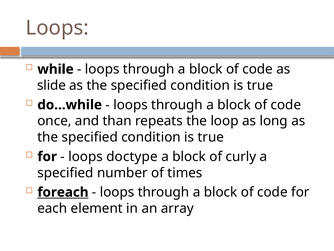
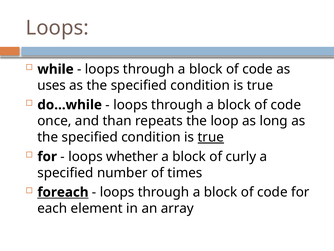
slide: slide -> uses (52, 85)
true underline: none -> present (211, 137)
doctype: doctype -> whether (132, 156)
